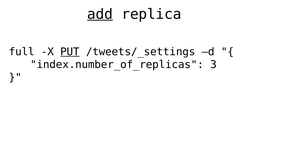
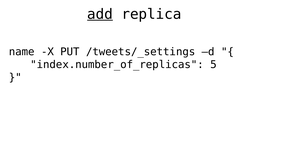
full: full -> name (22, 52)
PUT underline: present -> none (70, 52)
3: 3 -> 5 (213, 65)
